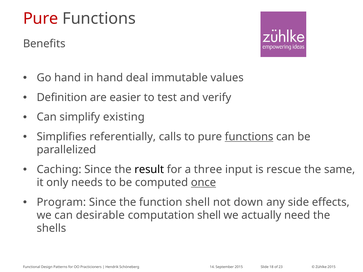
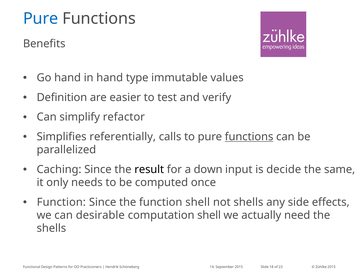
Pure colour: red -> blue (41, 19)
deal: deal -> type (137, 78)
existing: existing -> refactor (124, 117)
three: three -> down (208, 170)
rescue: rescue -> decide (284, 170)
once underline: present -> none (203, 183)
Program: Program -> Function (61, 202)
not down: down -> shells (248, 202)
